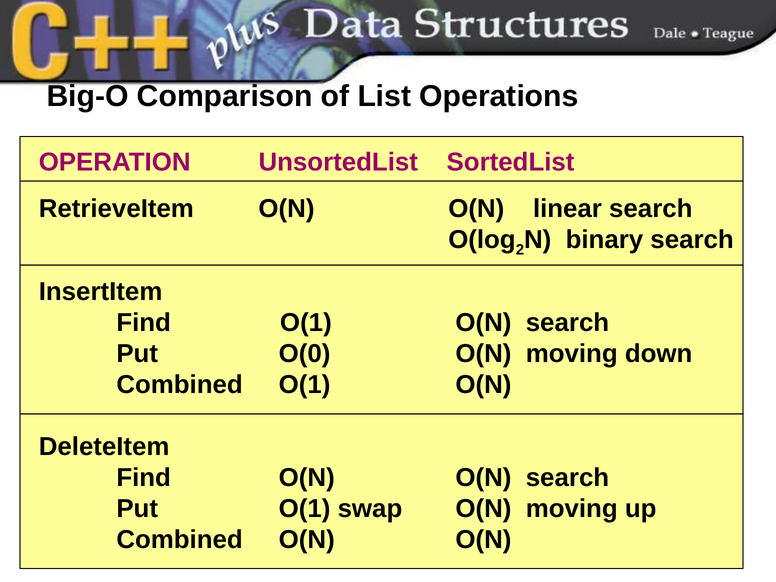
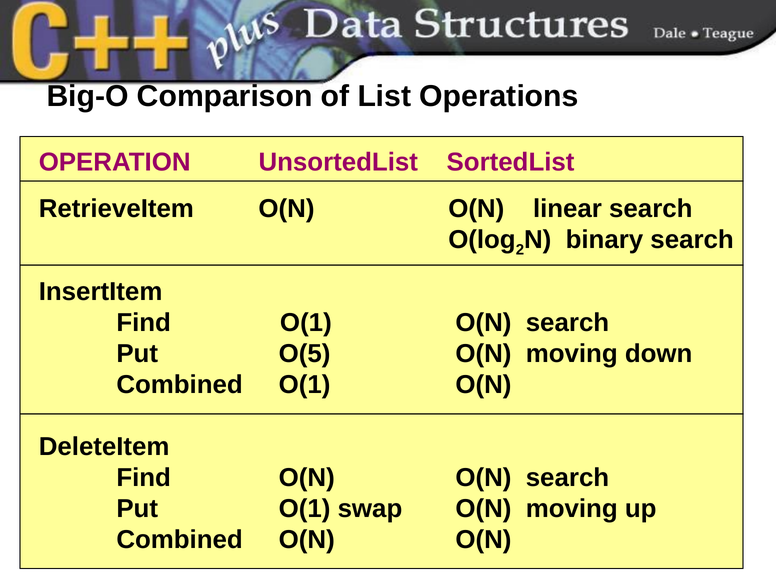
O(0: O(0 -> O(5 (305, 354)
